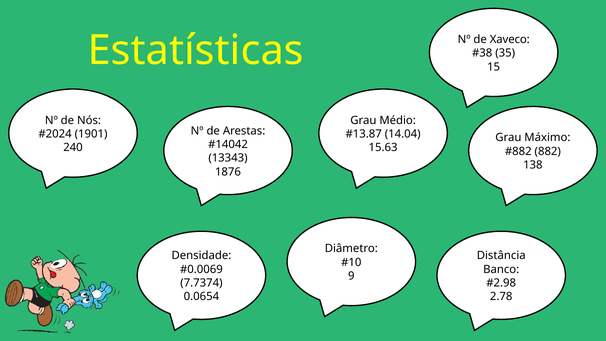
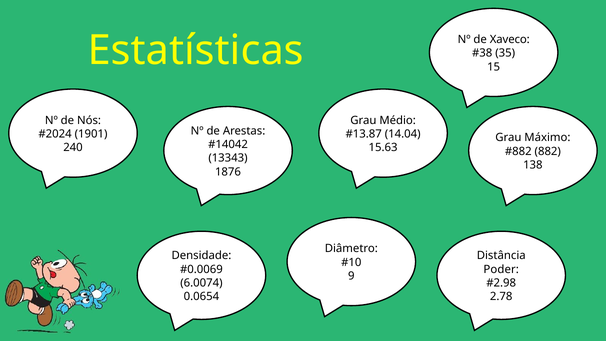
Banco: Banco -> Poder (501, 269)
7.7374: 7.7374 -> 6.0074 (201, 283)
